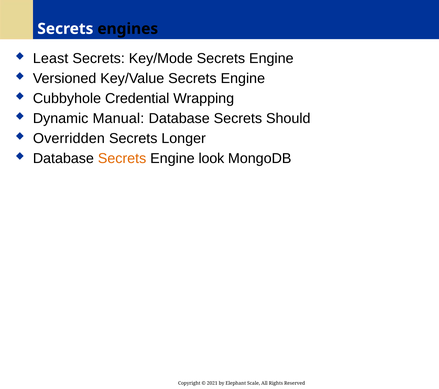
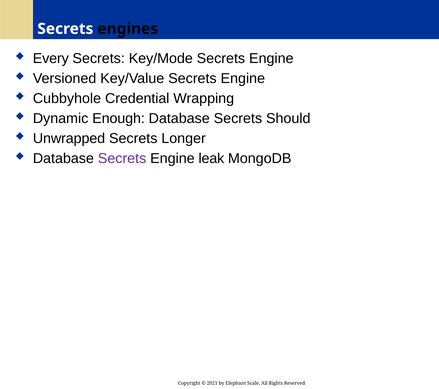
Least: Least -> Every (51, 58)
Manual: Manual -> Enough (119, 118)
Overridden: Overridden -> Unwrapped (69, 138)
Secrets colour: orange -> purple (122, 158)
look: look -> leak (211, 158)
